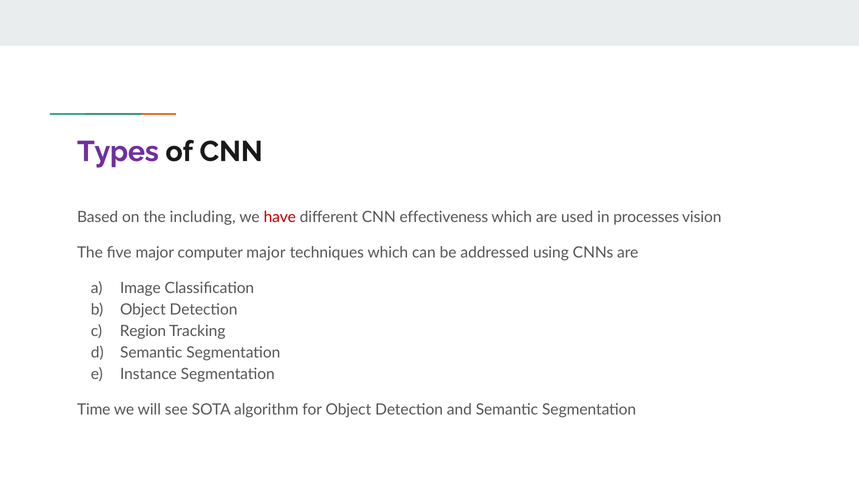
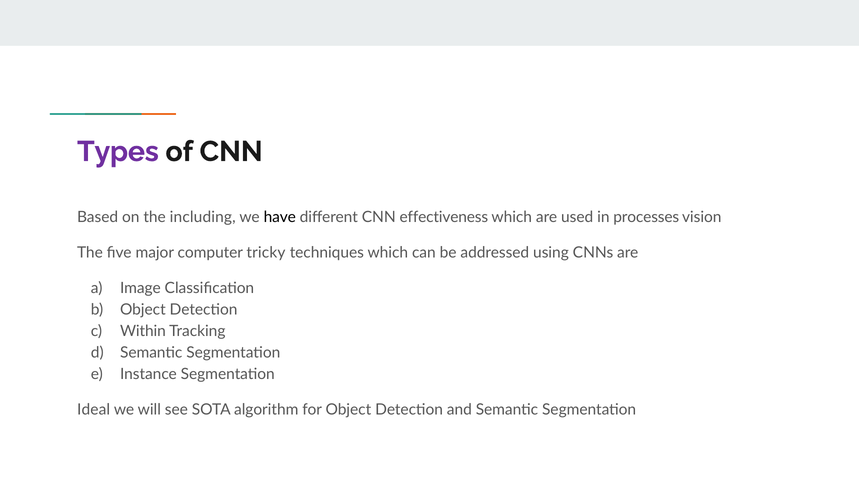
have colour: red -> black (280, 217)
computer major: major -> tricky (266, 253)
Region: Region -> Within (143, 331)
Time: Time -> Ideal (94, 410)
